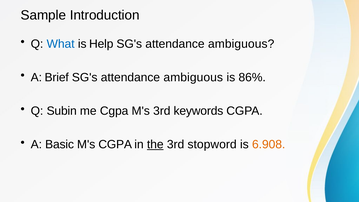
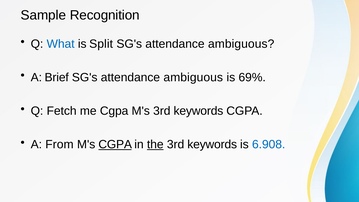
Introduction: Introduction -> Recognition (105, 15)
Help: Help -> Split (101, 44)
86%: 86% -> 69% (252, 77)
Subin: Subin -> Fetch (62, 111)
Basic: Basic -> From (59, 144)
CGPA underline: none -> present (115, 144)
stopword: stopword -> keywords (212, 144)
6.908 colour: orange -> blue (269, 144)
